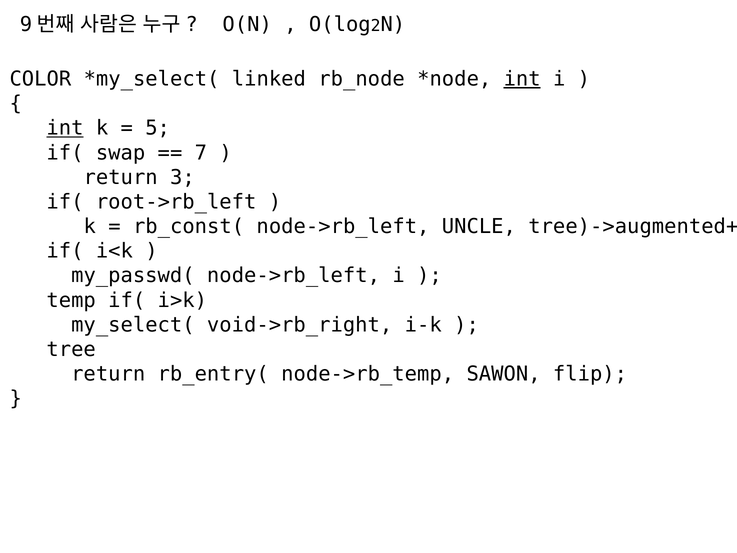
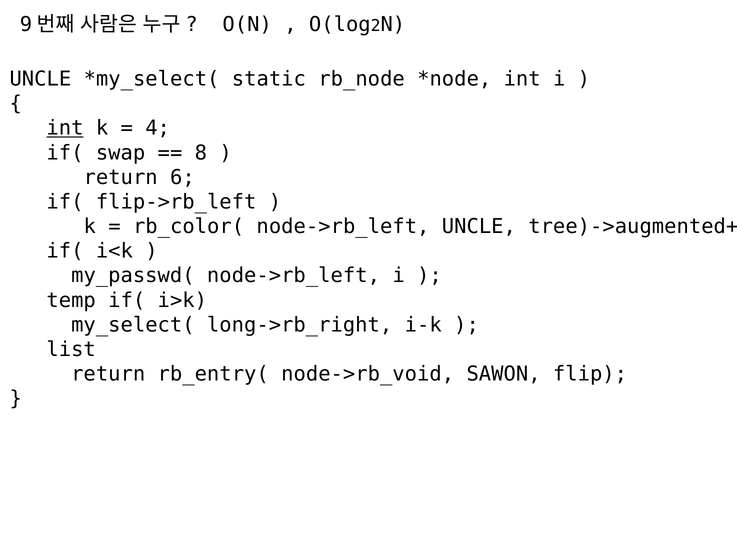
COLOR: COLOR -> UNCLE (40, 79)
linked: linked -> static (269, 79)
int underline: present -> none (522, 79)
5: 5 -> 4 (158, 128)
7: 7 -> 8 (201, 153)
3: 3 -> 6 (182, 177)
root->rb_left: root->rb_left -> flip->rb_left (176, 202)
rb_const(: rb_const( -> rb_color( (189, 226)
void->rb_right: void->rb_right -> long->rb_right (300, 325)
tree: tree -> list (71, 349)
node->rb_temp: node->rb_temp -> node->rb_void (368, 374)
